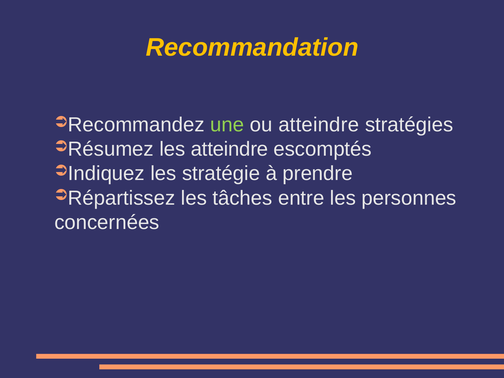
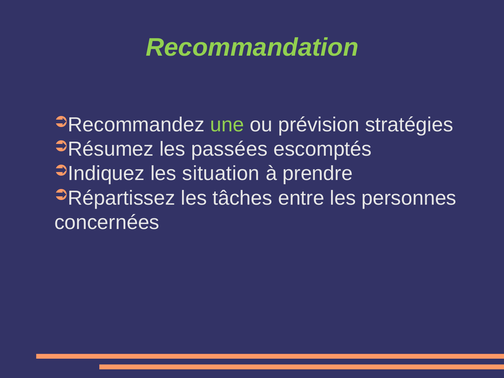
Recommandation colour: yellow -> light green (252, 47)
ou atteindre: atteindre -> prévision (319, 125)
les atteindre: atteindre -> passées (229, 149)
stratégie: stratégie -> situation (221, 174)
